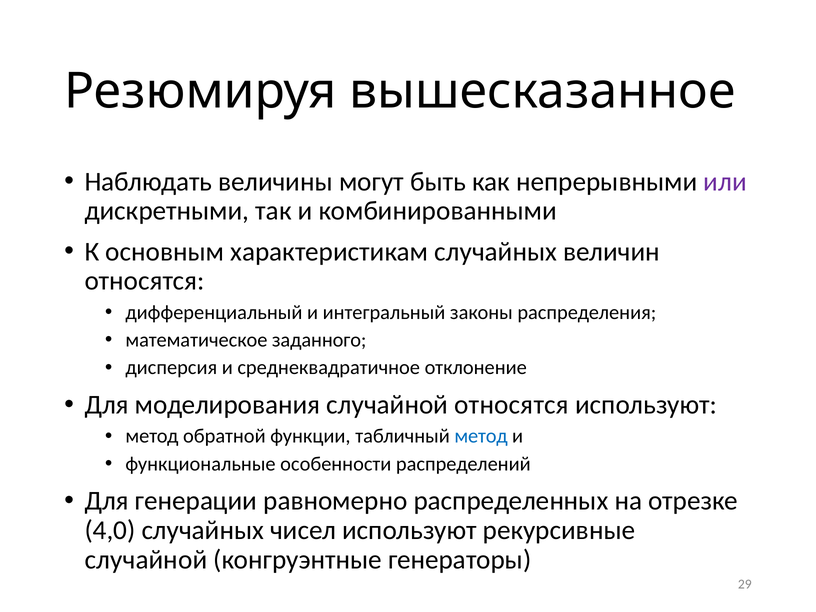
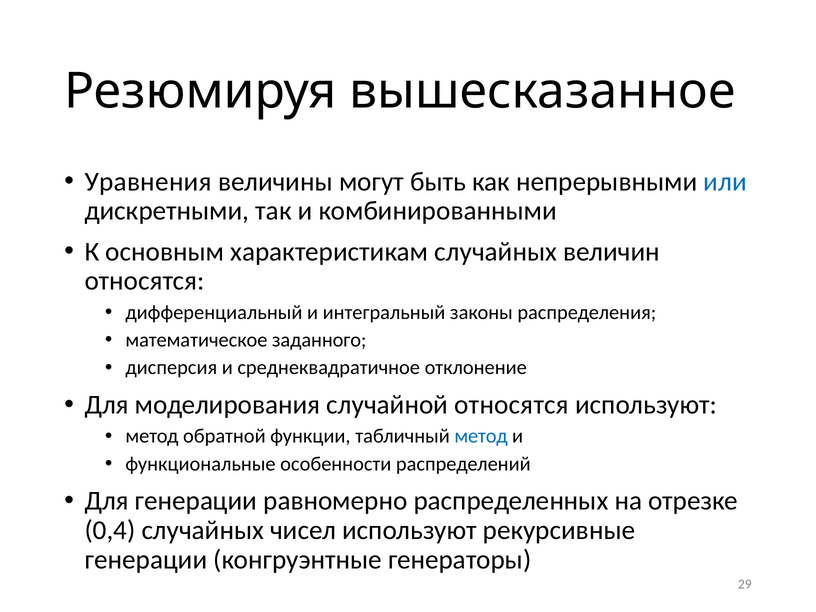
Наблюдать: Наблюдать -> Уравнения (148, 182)
или colour: purple -> blue (725, 182)
4,0: 4,0 -> 0,4 (110, 530)
случайной: случайной -> генерации (146, 560)
